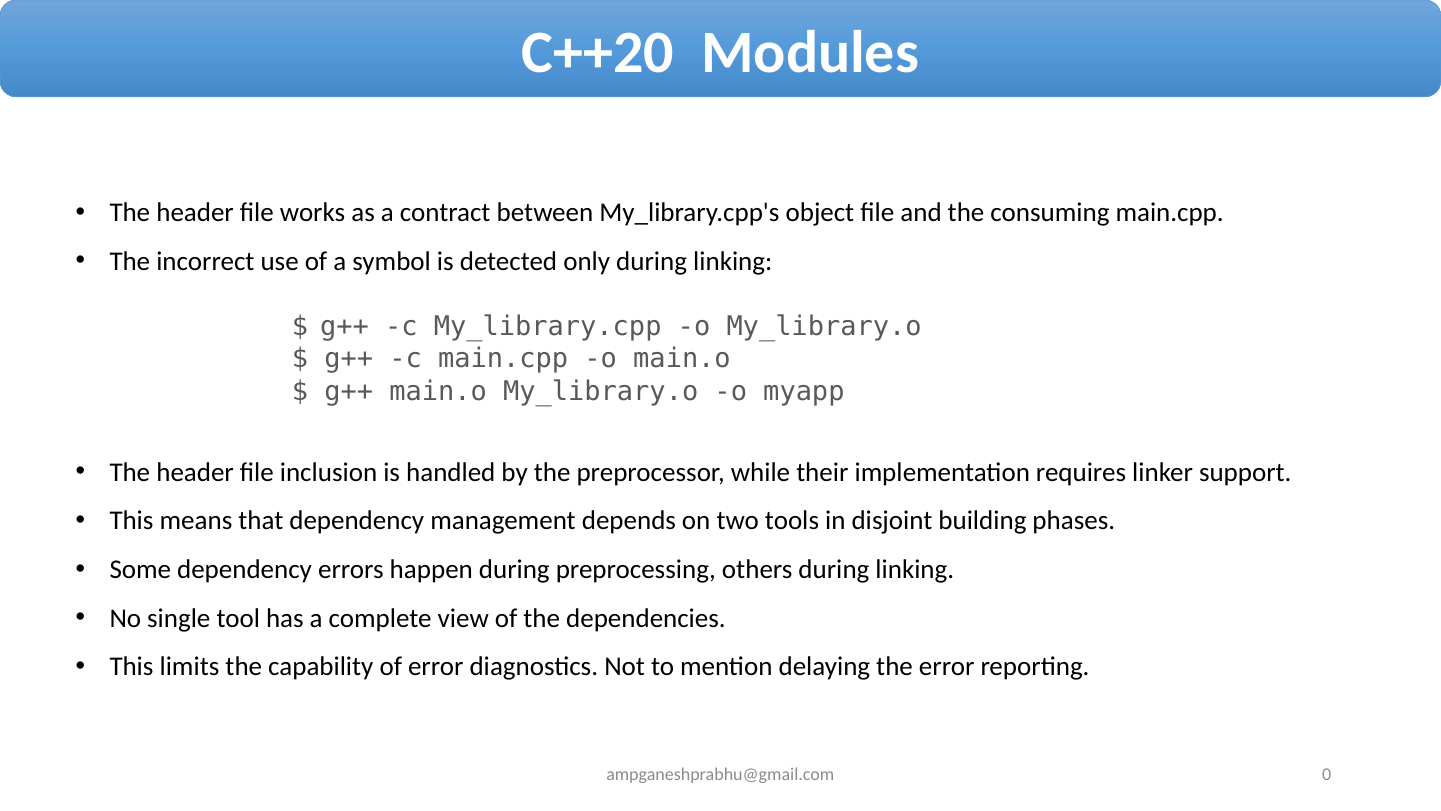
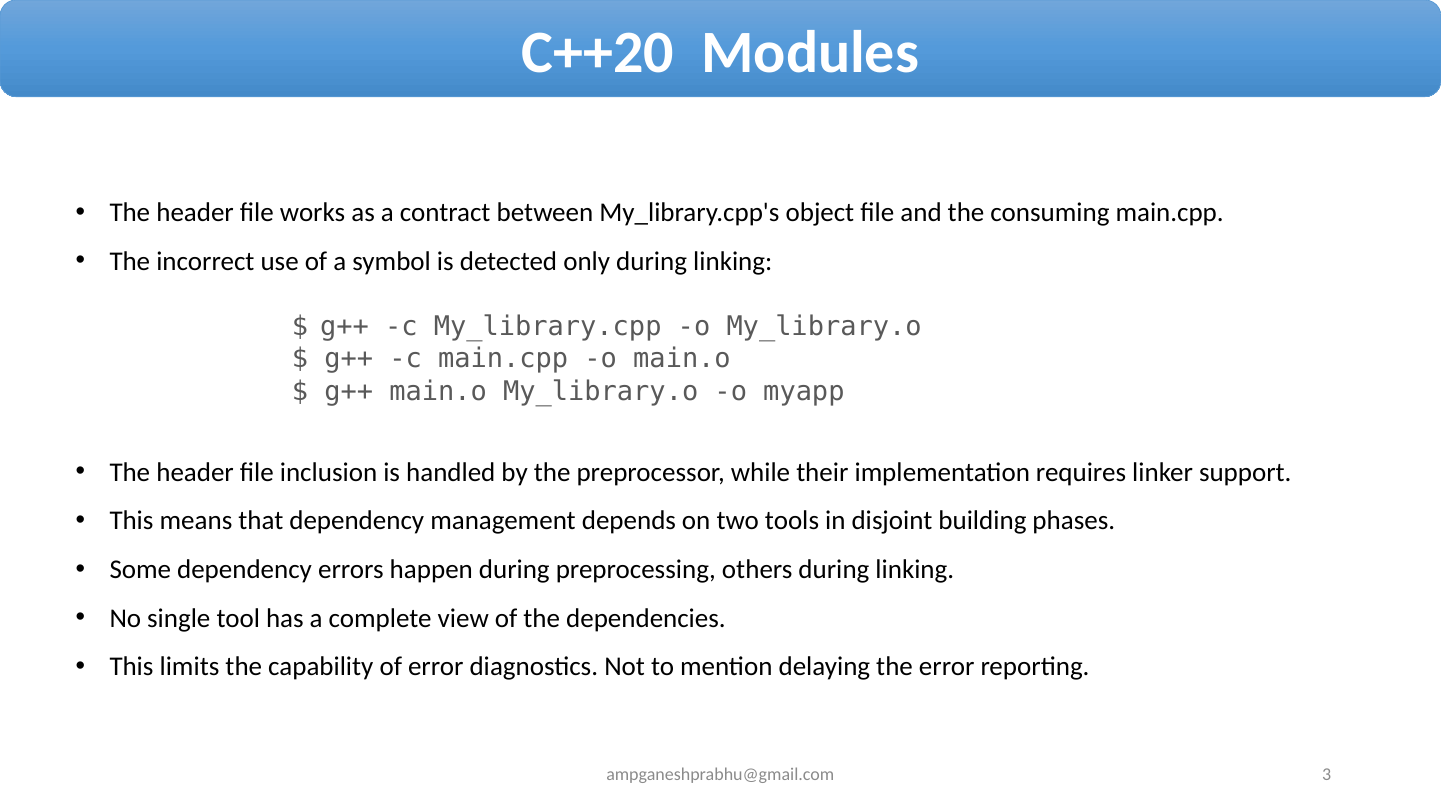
0: 0 -> 3 (1327, 774)
